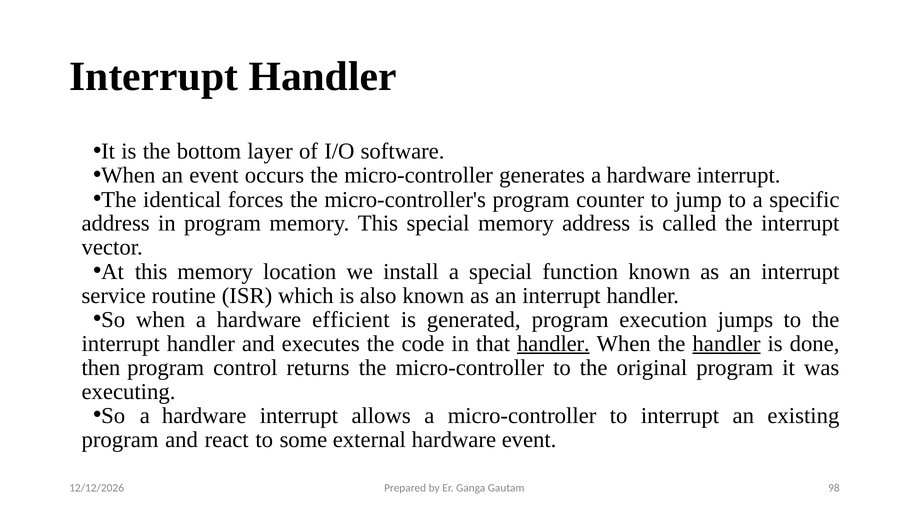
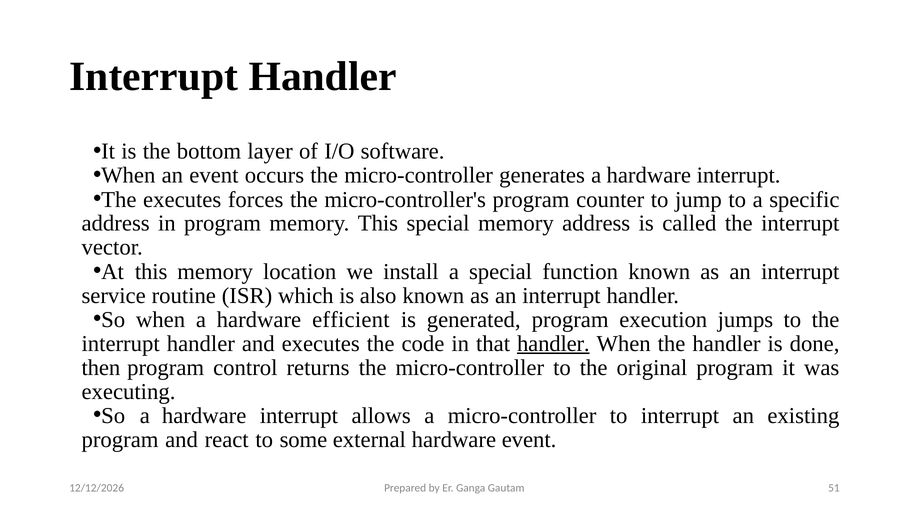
The identical: identical -> executes (182, 200)
handler underline: present -> none (727, 344)
98: 98 -> 51 (834, 488)
